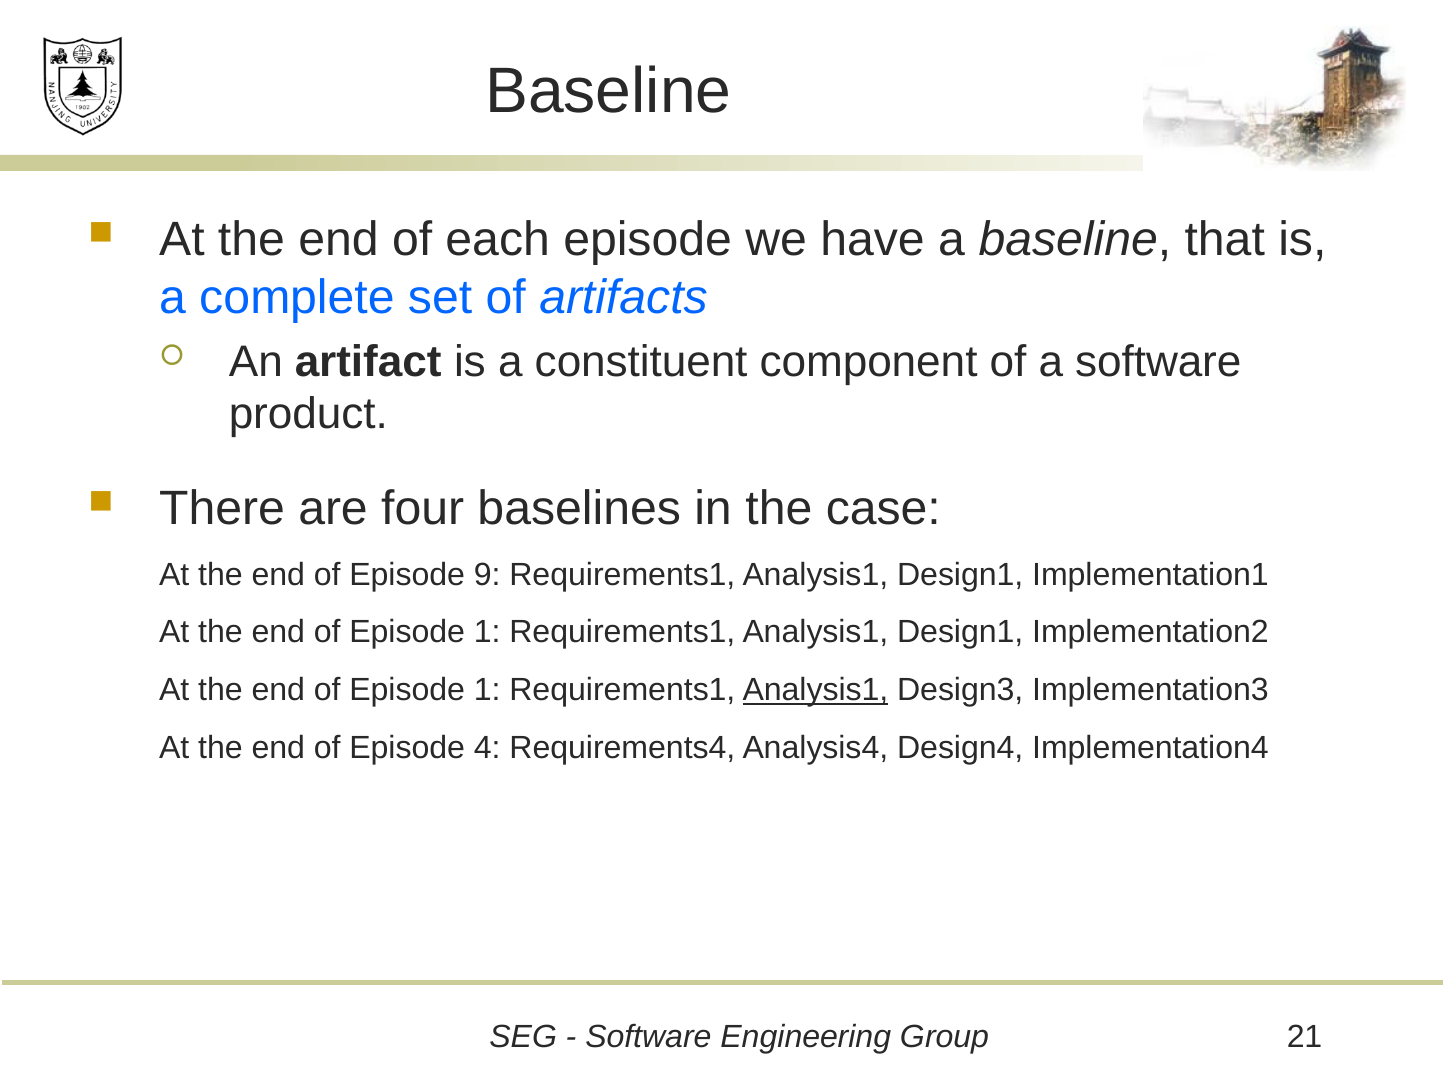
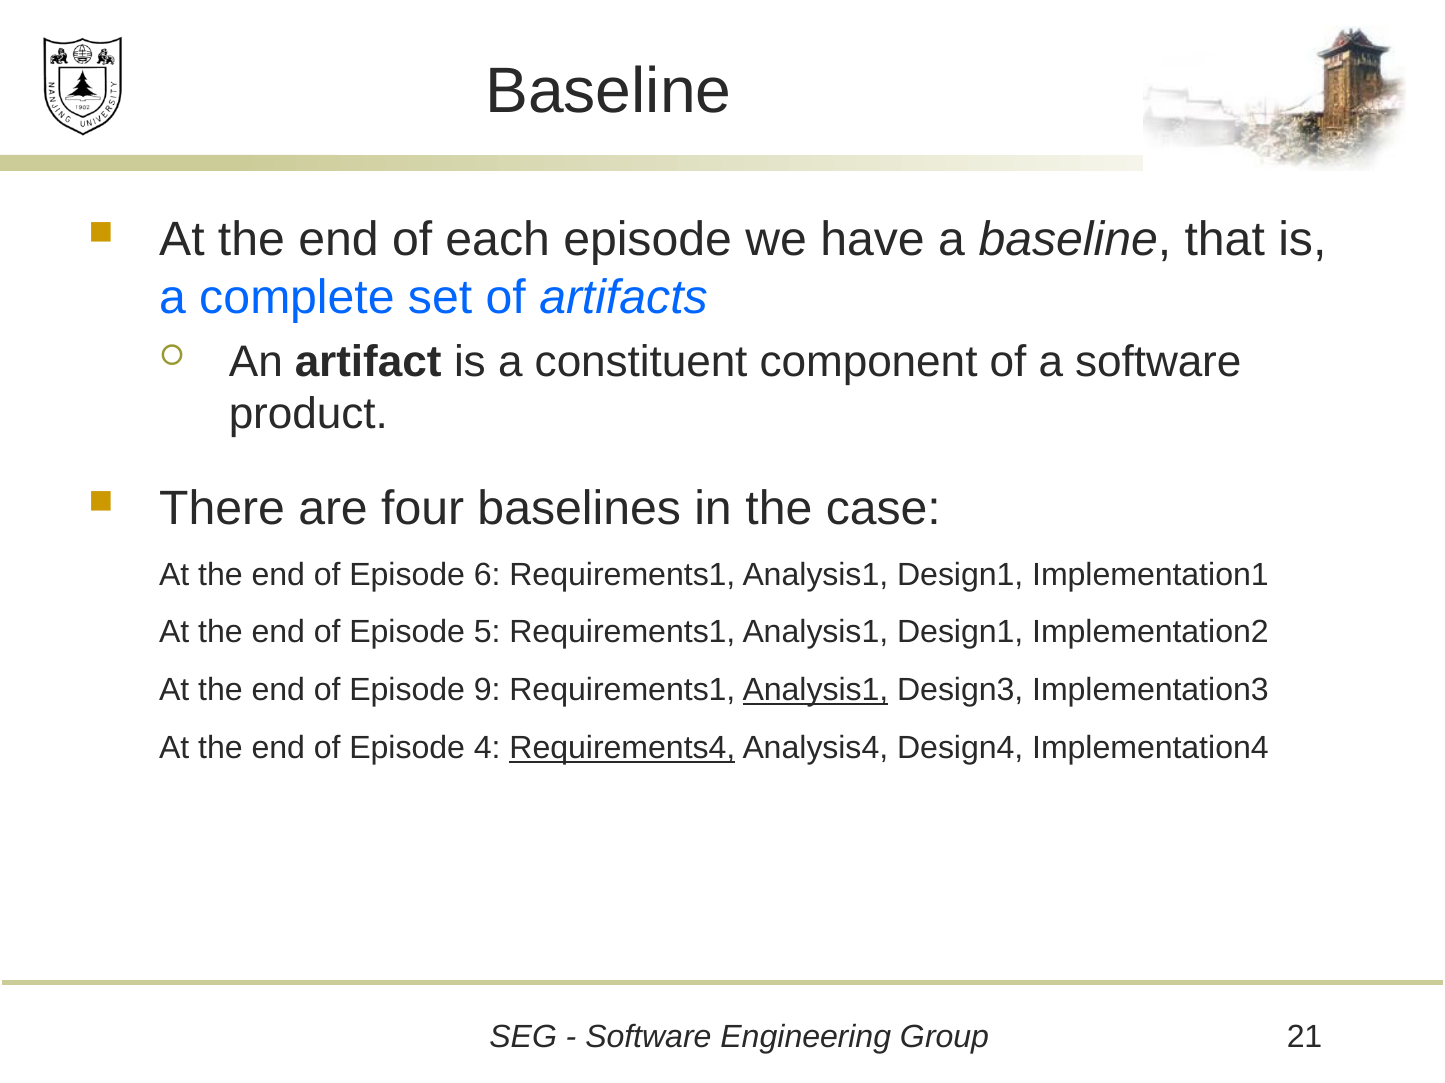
9: 9 -> 6 (487, 575)
1: 1 -> 5 (487, 633)
1: 1 -> 9 (487, 691)
Requirements4 underline: none -> present (622, 748)
